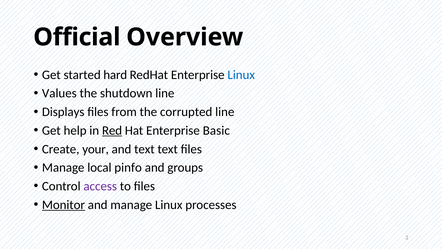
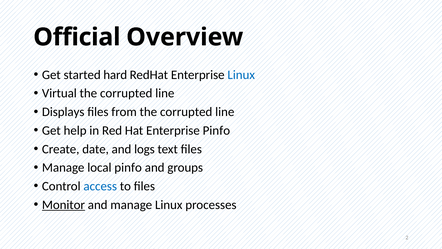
Values: Values -> Virtual (59, 93)
shutdown: shutdown -> corrupted (126, 93)
Red underline: present -> none (112, 130)
Enterprise Basic: Basic -> Pinfo (216, 130)
your: your -> date (96, 149)
and text: text -> logs (144, 149)
access colour: purple -> blue (100, 186)
